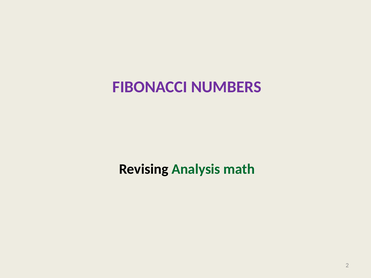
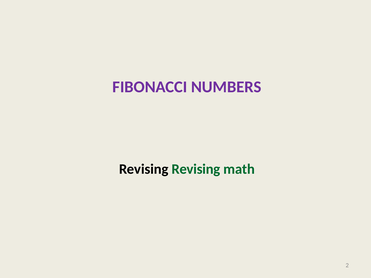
Revising Analysis: Analysis -> Revising (196, 169)
